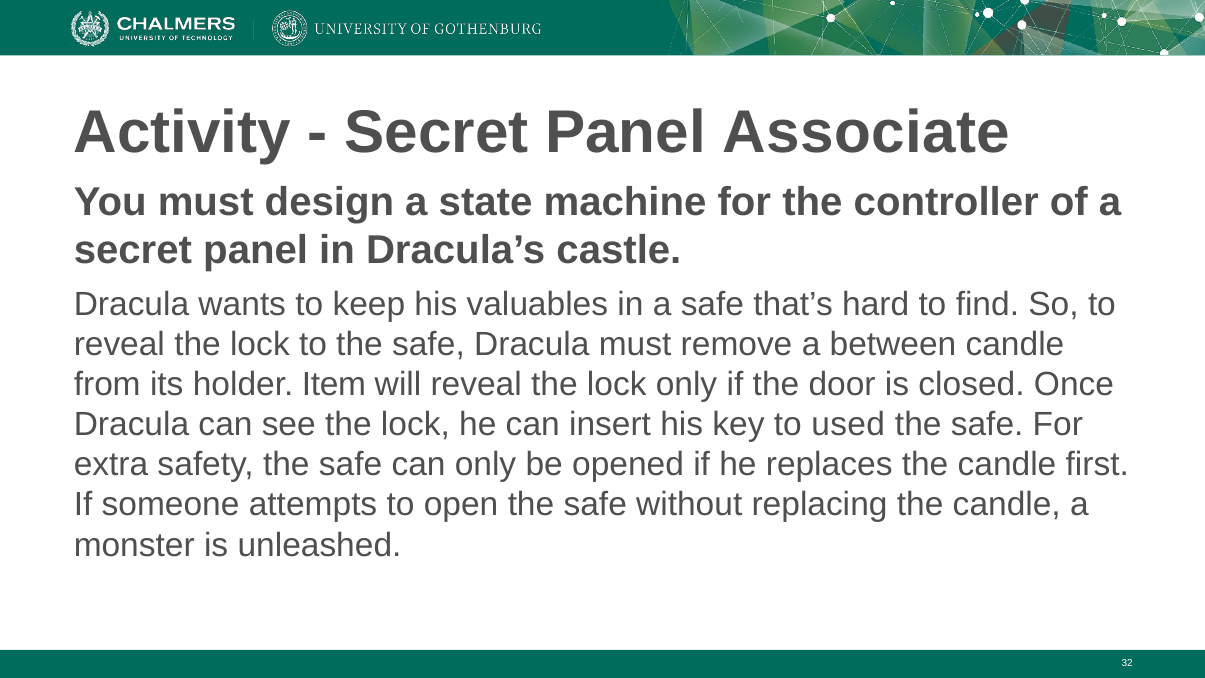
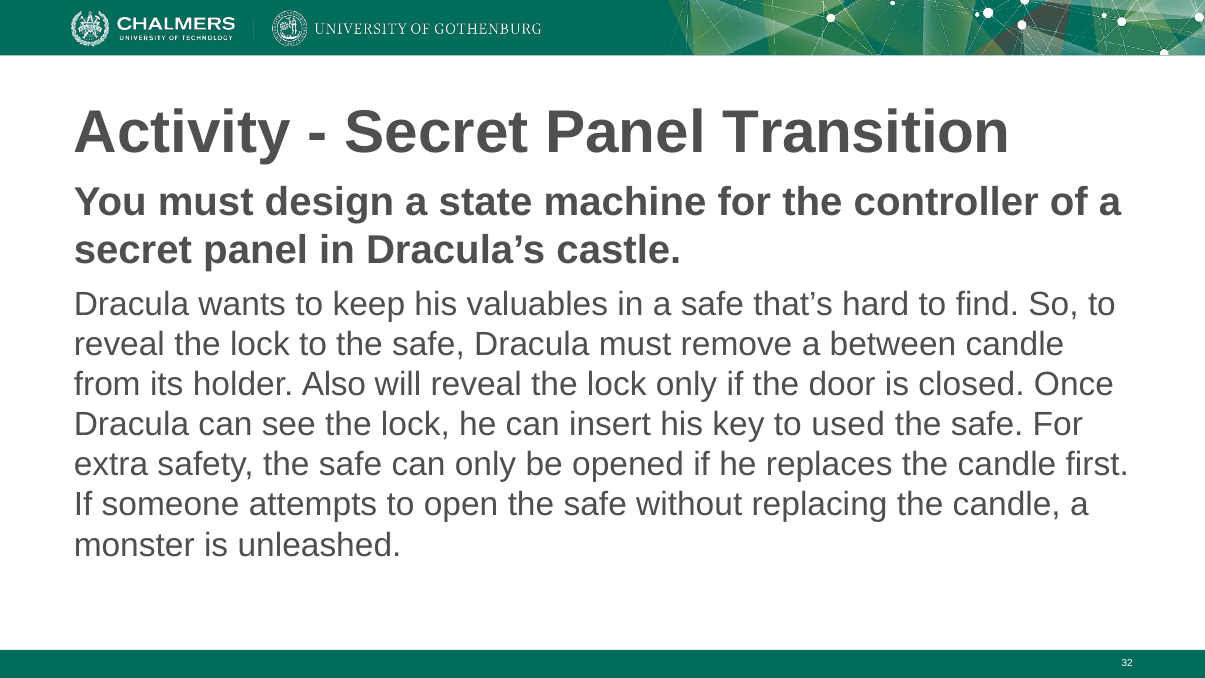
Associate: Associate -> Transition (867, 133)
Item: Item -> Also (334, 384)
